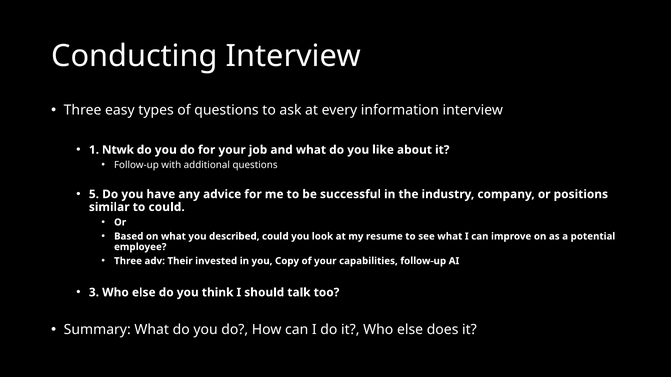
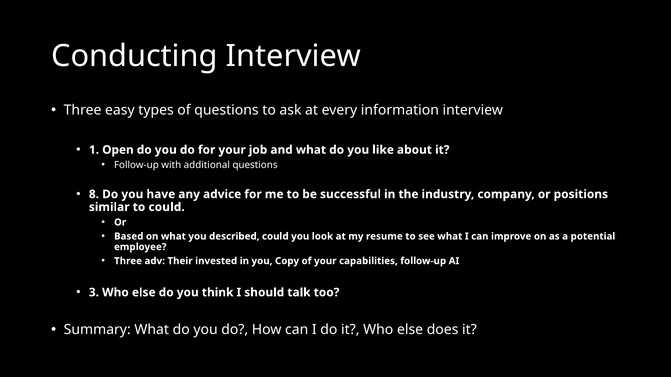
Ntwk: Ntwk -> Open (118, 150)
5: 5 -> 8 (94, 194)
